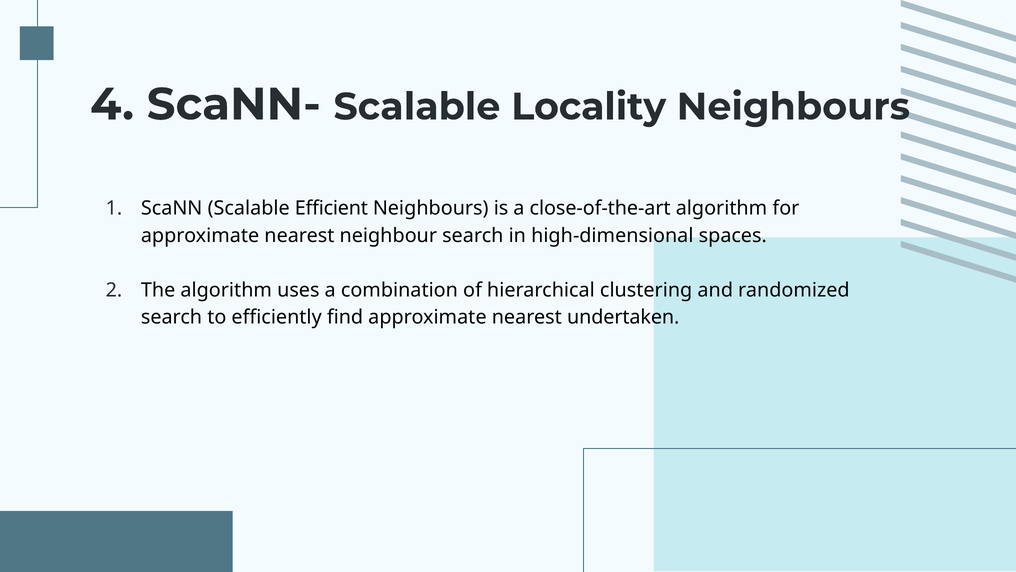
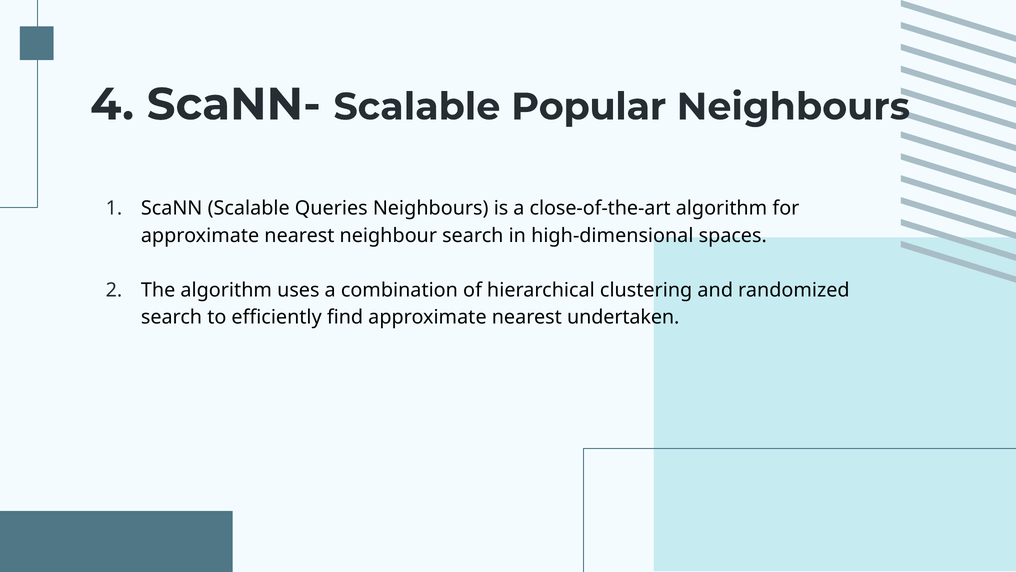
Locality: Locality -> Popular (589, 107)
Efficient: Efficient -> Queries (331, 208)
